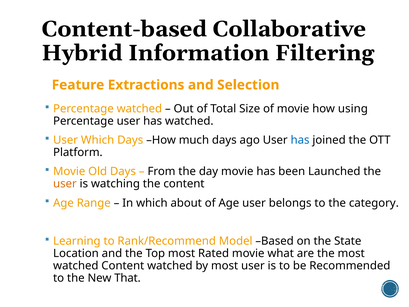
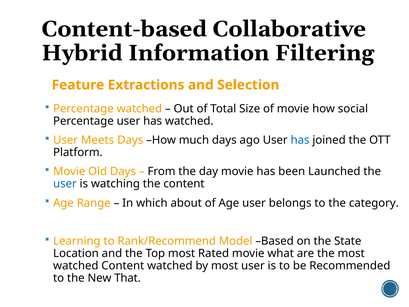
using: using -> social (353, 109)
User Which: Which -> Meets (98, 140)
user colour: orange -> blue (65, 184)
